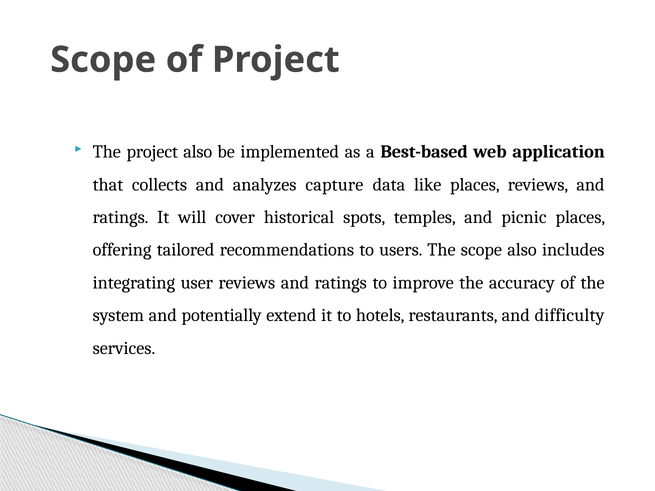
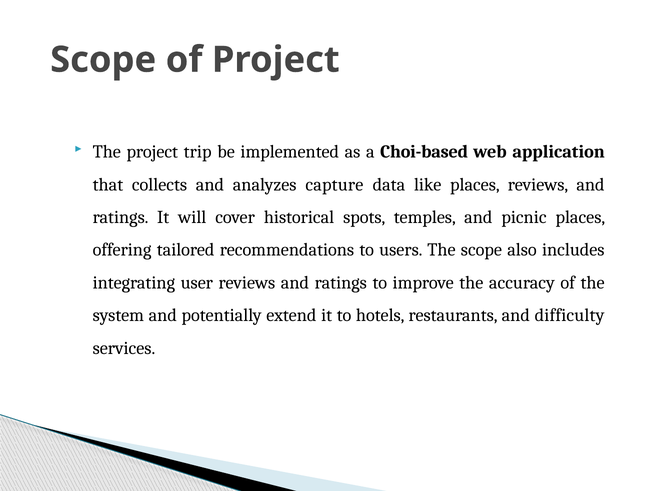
project also: also -> trip (198, 152)
Best-based: Best-based -> Choi-based (424, 152)
